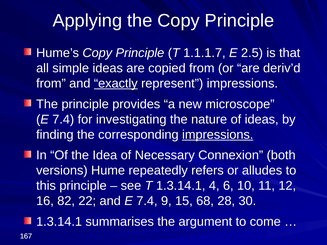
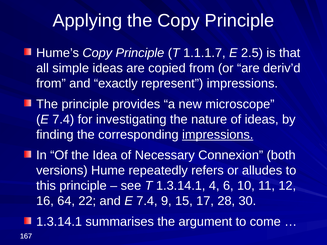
exactly underline: present -> none (116, 83)
82: 82 -> 64 (66, 201)
68: 68 -> 17 (205, 201)
